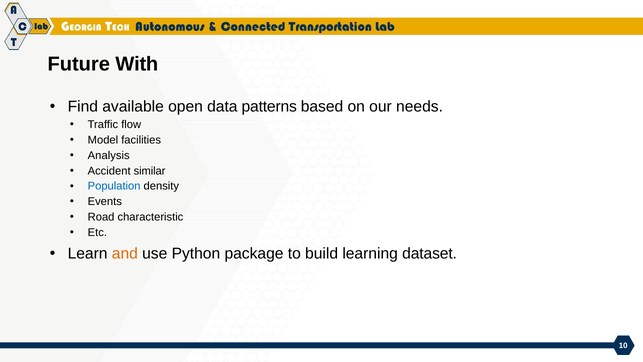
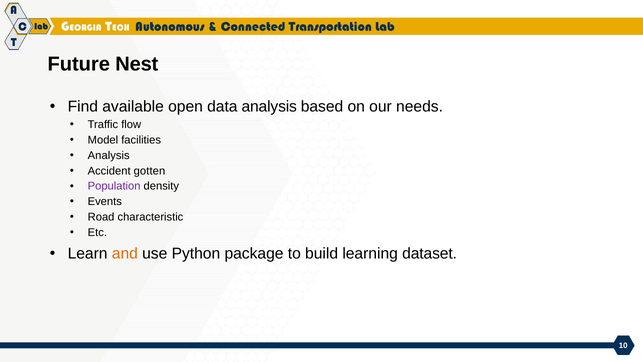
With: With -> Nest (137, 64)
data patterns: patterns -> analysis (269, 107)
similar: similar -> gotten (149, 171)
Population colour: blue -> purple (114, 186)
